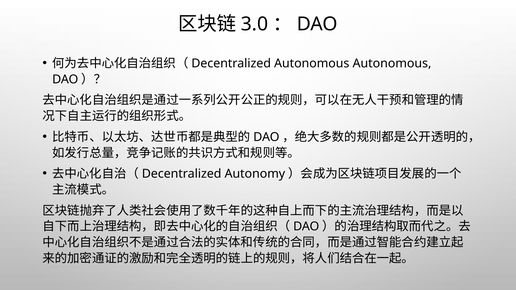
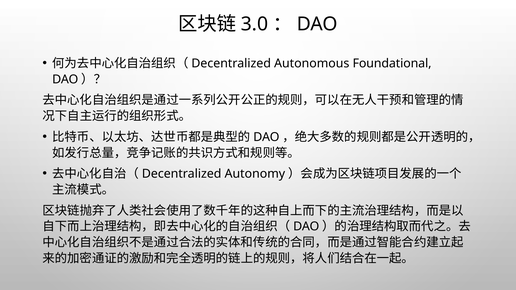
Autonomous Autonomous: Autonomous -> Foundational (392, 63)
